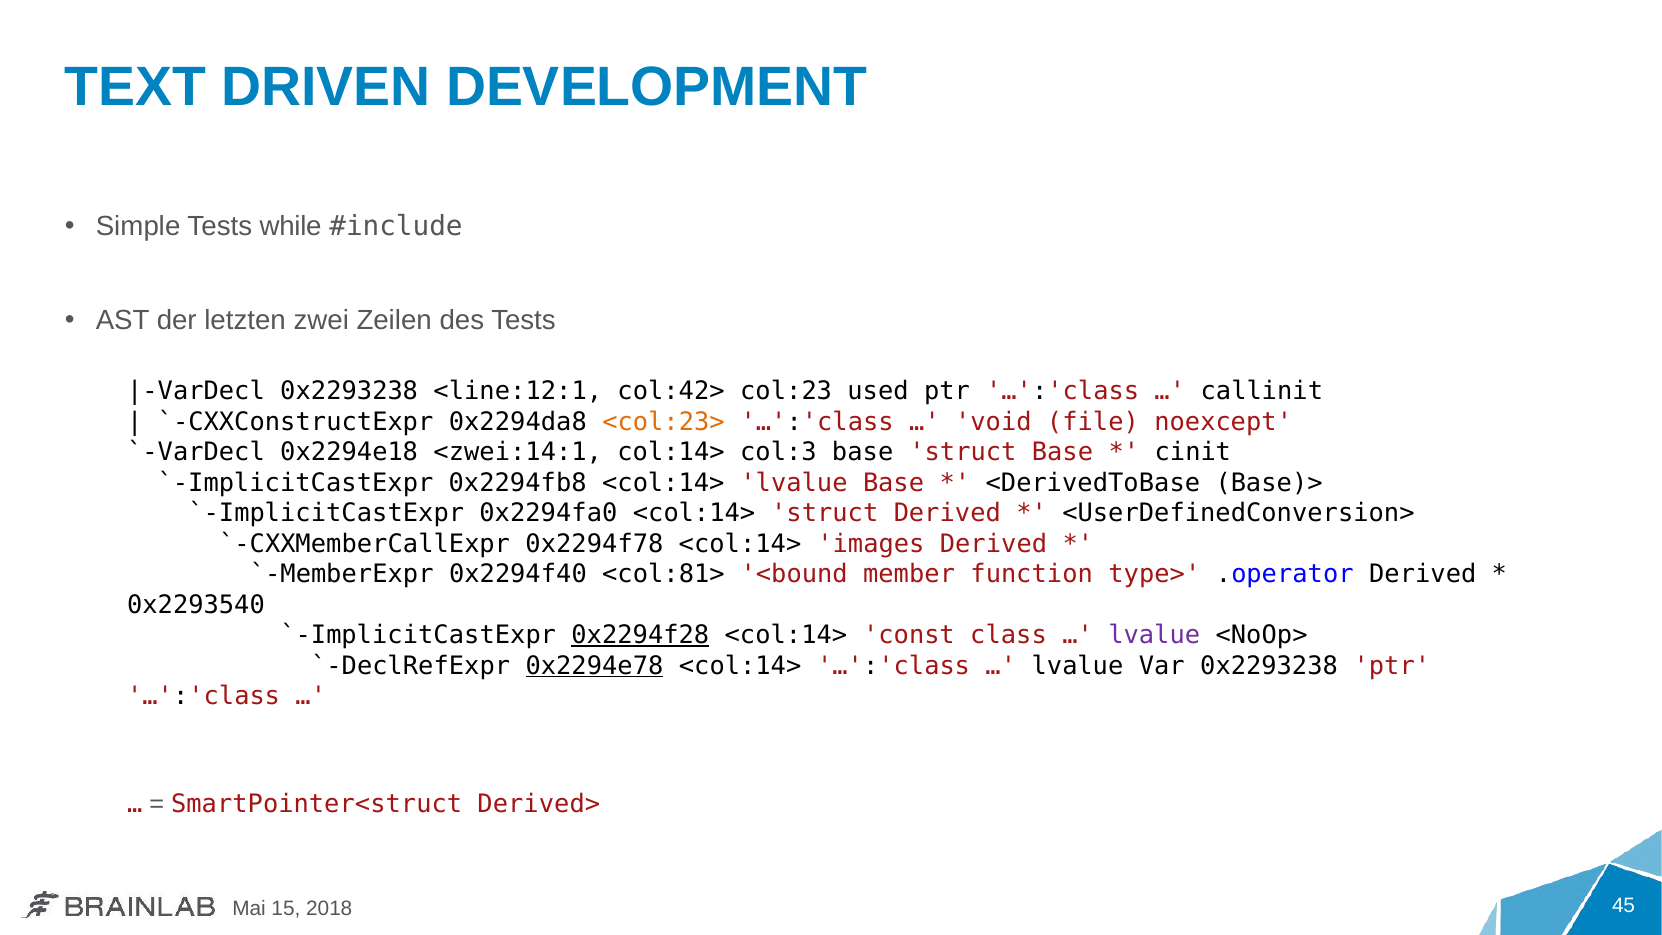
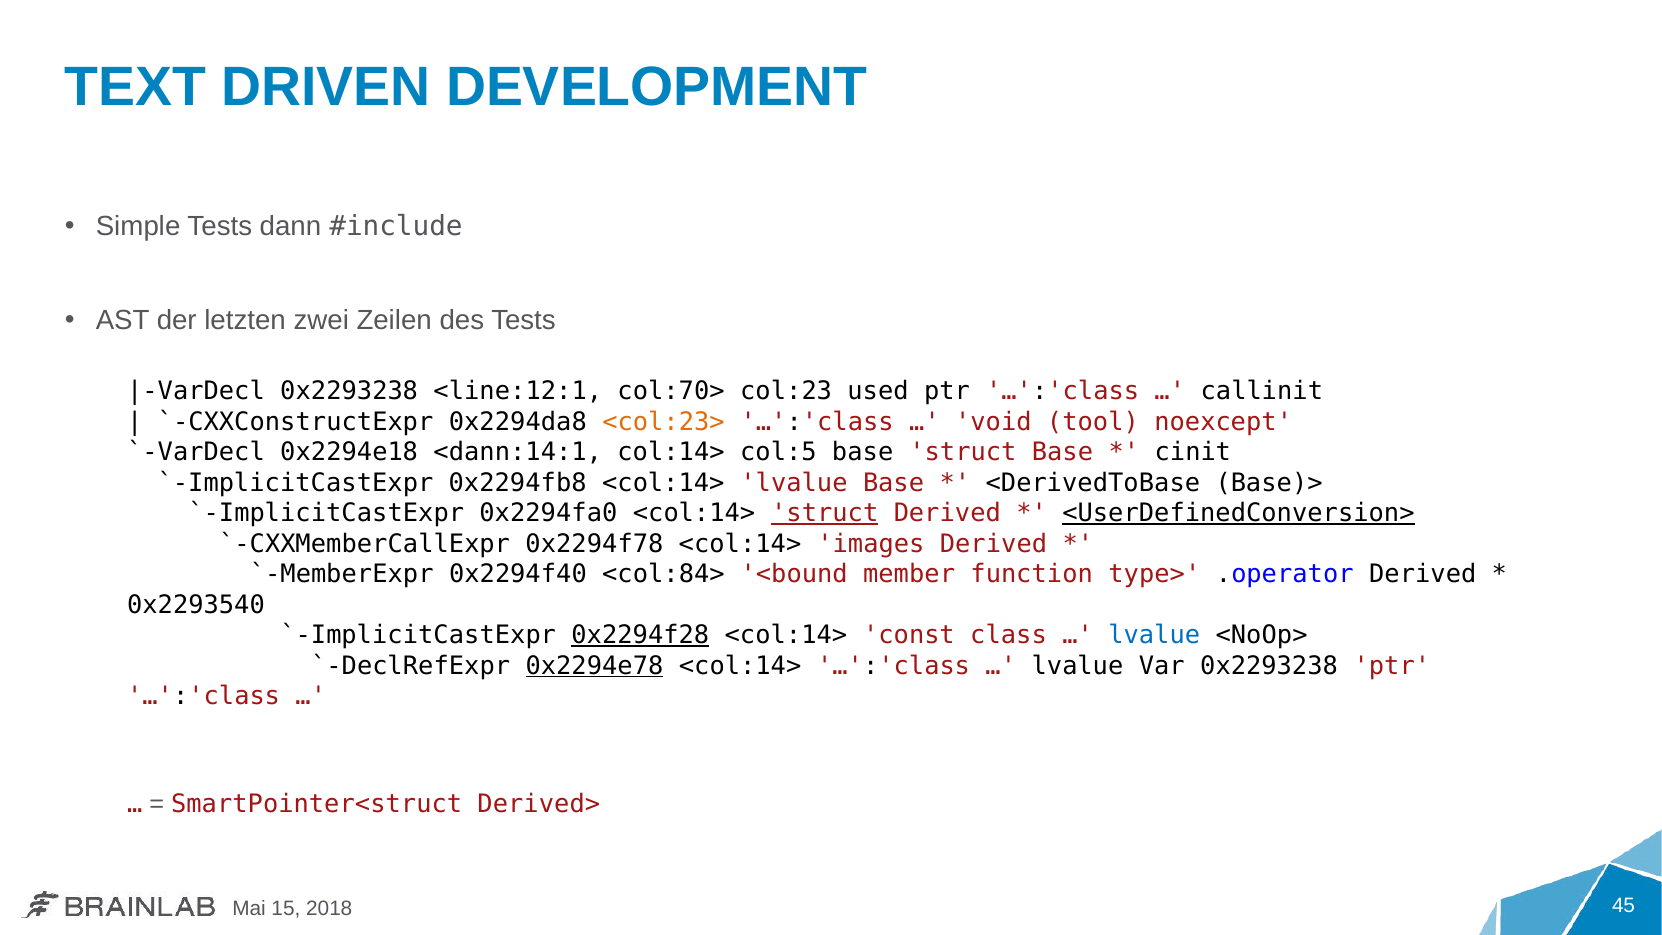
while: while -> dann (290, 226)
col:42>: col:42> -> col:70> (671, 391)
file: file -> tool (1093, 422)
<zwei:14:1: <zwei:14:1 -> <dann:14:1 (518, 452)
col:3: col:3 -> col:5 (778, 452)
struct underline: none -> present (825, 513)
<UserDefinedConversion> underline: none -> present (1238, 513)
<col:81>: <col:81> -> <col:84> (663, 574)
lvalue colour: purple -> blue (1154, 635)
